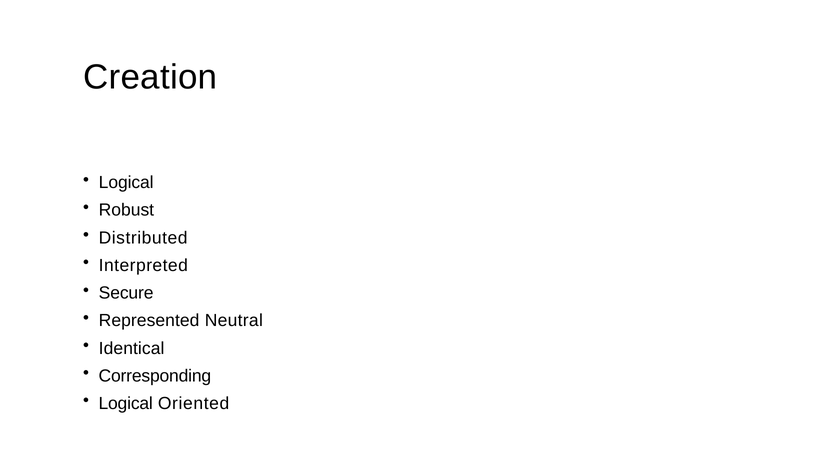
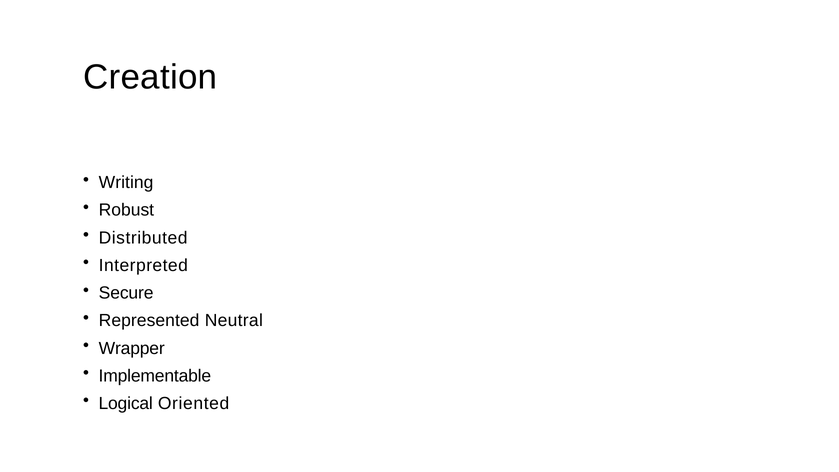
Logical: Logical -> Writing (126, 183)
Identical: Identical -> Wrapper (132, 348)
Corresponding: Corresponding -> Implementable (155, 376)
